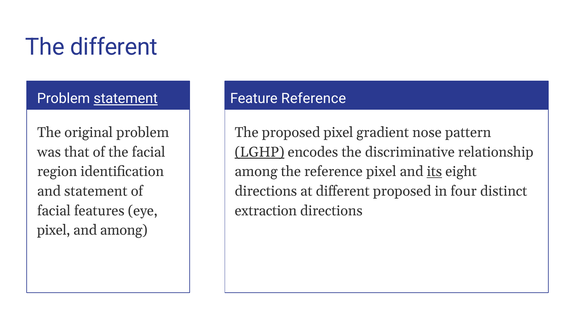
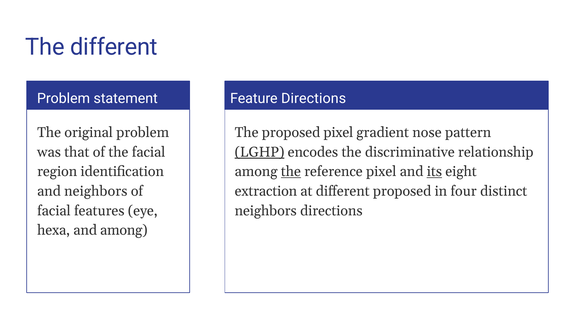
statement underline: present -> none (126, 99)
Feature Reference: Reference -> Directions (314, 99)
the underline: none -> present (291, 172)
and statement: statement -> neighbors (96, 191)
directions: directions -> extraction (266, 191)
extraction: extraction -> neighbors (266, 211)
pixel: pixel -> hexa (54, 230)
